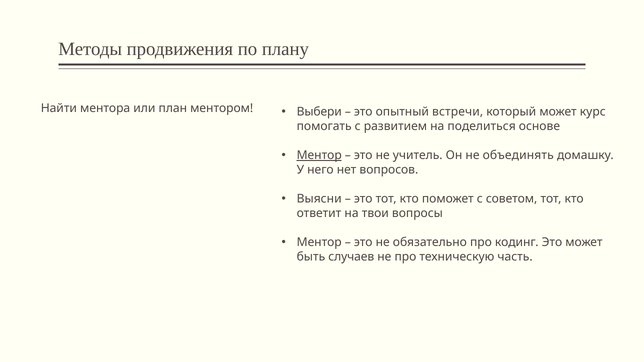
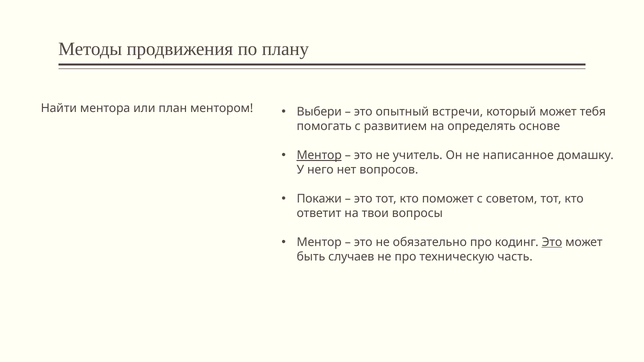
курс: курс -> тебя (593, 112)
поделиться: поделиться -> определять (482, 126)
объединять: объединять -> написанное (518, 155)
Выясни: Выясни -> Покажи (319, 199)
Это underline: none -> present (552, 242)
